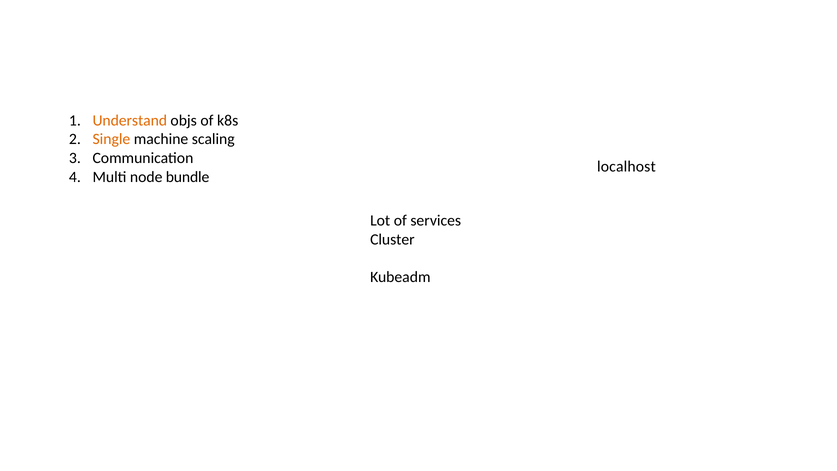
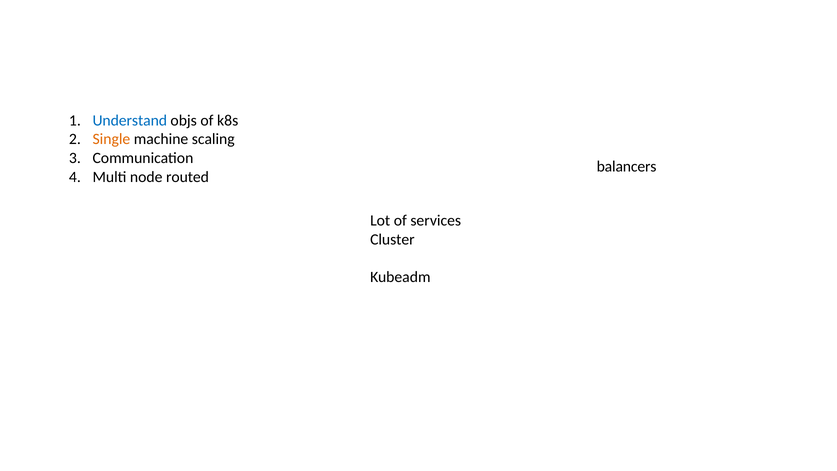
Understand colour: orange -> blue (130, 120)
localhost: localhost -> balancers (627, 166)
bundle: bundle -> routed (188, 177)
